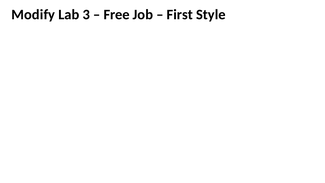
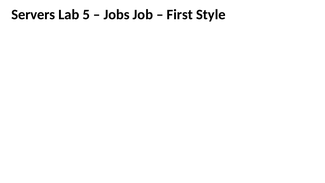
Modify: Modify -> Servers (33, 14)
3: 3 -> 5 (86, 14)
Free: Free -> Jobs (117, 14)
